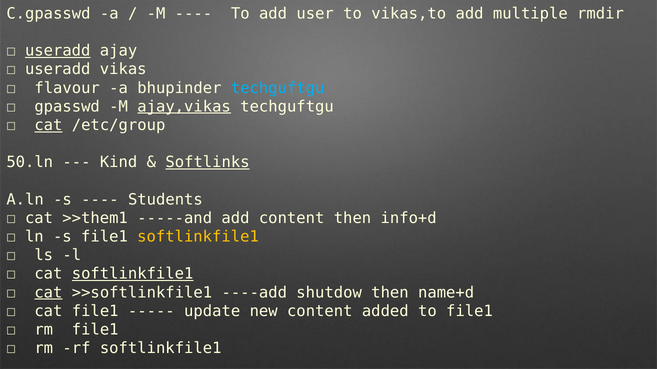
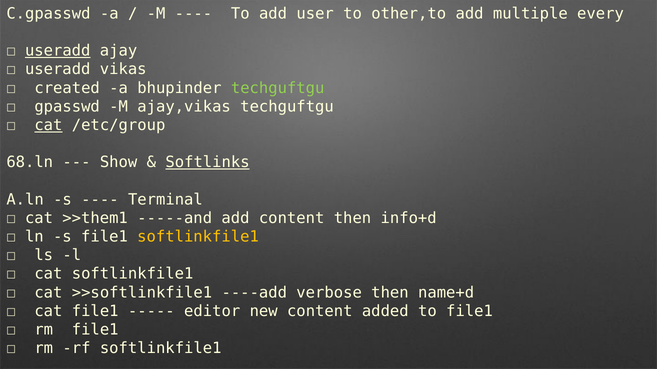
vikas,to: vikas,to -> other,to (409, 14)
rmdir: rmdir -> every (600, 14)
flavour: flavour -> created (67, 88)
techguftgu colour: light blue -> light green (278, 88)
ajay,vikas underline: present -> none (184, 107)
50.ln: 50.ln -> 68.ln (30, 163)
Kind: Kind -> Show (119, 163)
Students: Students -> Terminal (165, 200)
softlinkfile1 underline: present -> none (133, 274)
cat underline: present -> none (48, 293)
shutdow: shutdow -> verbose (329, 293)
update: update -> editor (212, 312)
